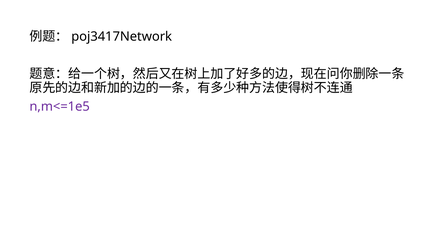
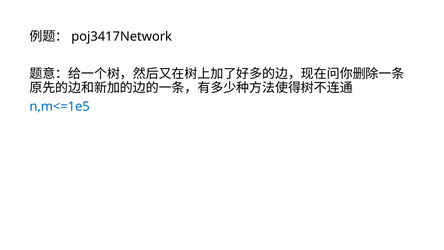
n,m<=1e5 colour: purple -> blue (60, 106)
